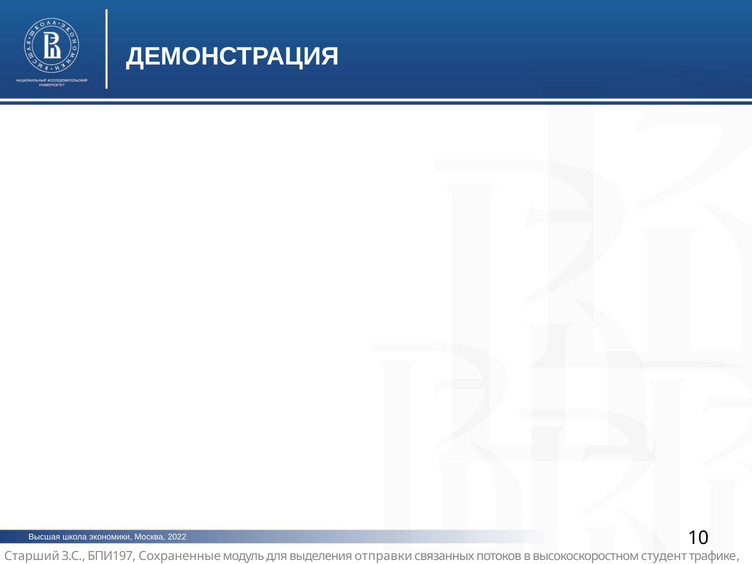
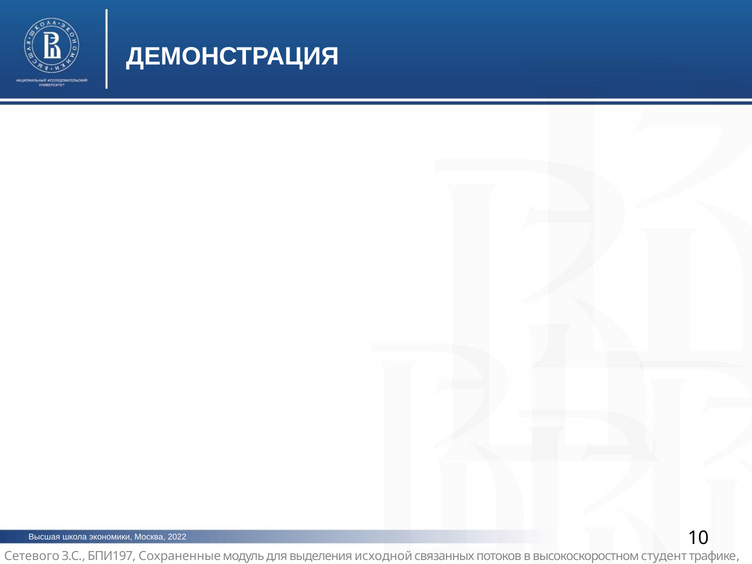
Старший: Старший -> Сетевого (32, 556)
отправки: отправки -> исходной (384, 556)
